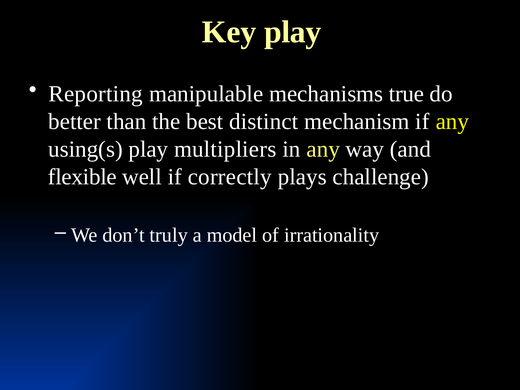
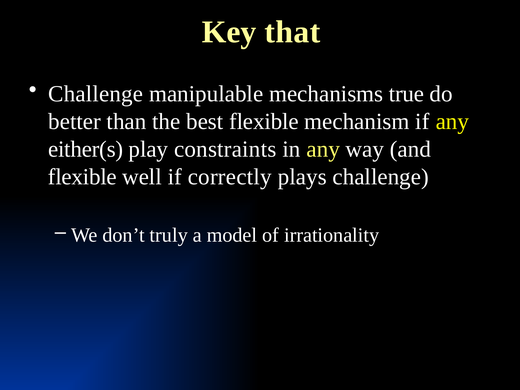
Key play: play -> that (292, 32)
Reporting: Reporting -> Challenge (96, 94)
best distinct: distinct -> flexible (264, 121)
using(s: using(s -> either(s (86, 149)
multipliers: multipliers -> constraints (225, 149)
